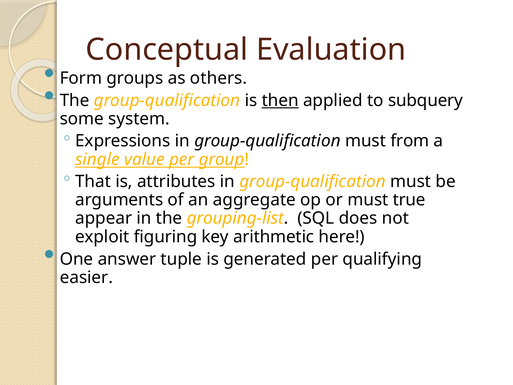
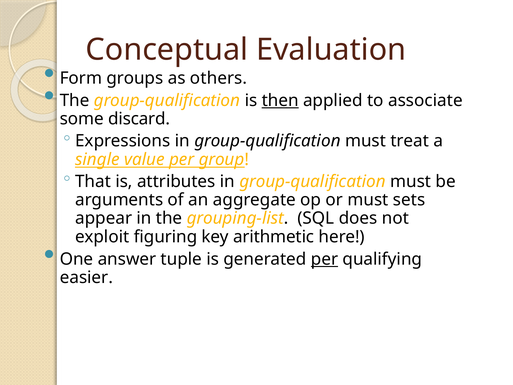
subquery: subquery -> associate (425, 100)
system: system -> discard (139, 119)
from: from -> treat (410, 141)
true: true -> sets (409, 200)
per underline: none -> present (324, 259)
